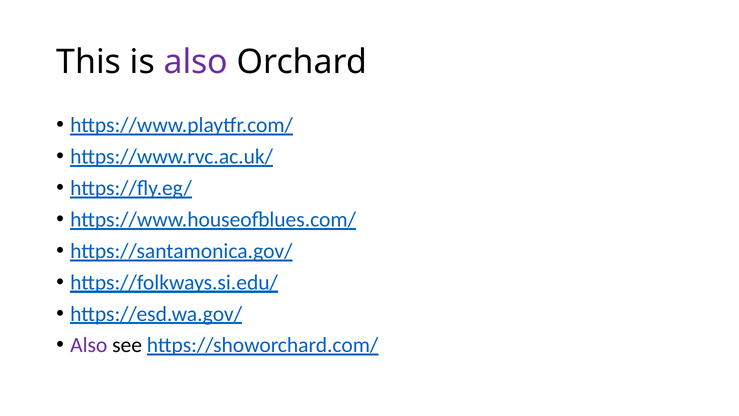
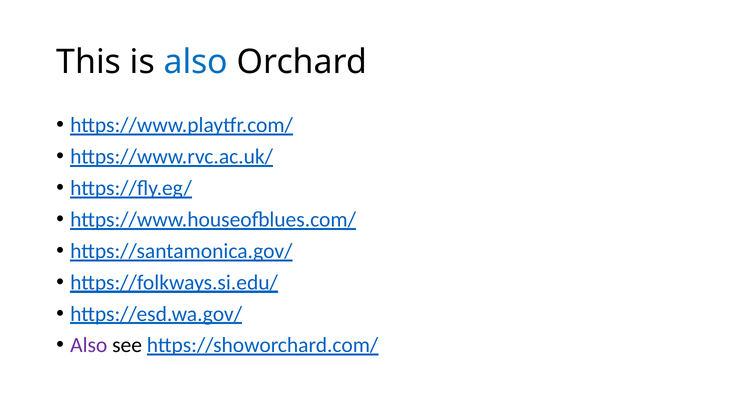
also colour: purple -> blue (196, 62)
